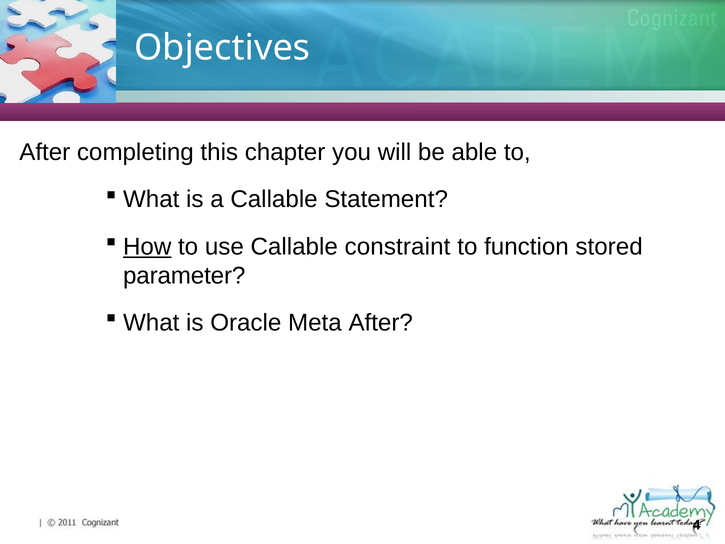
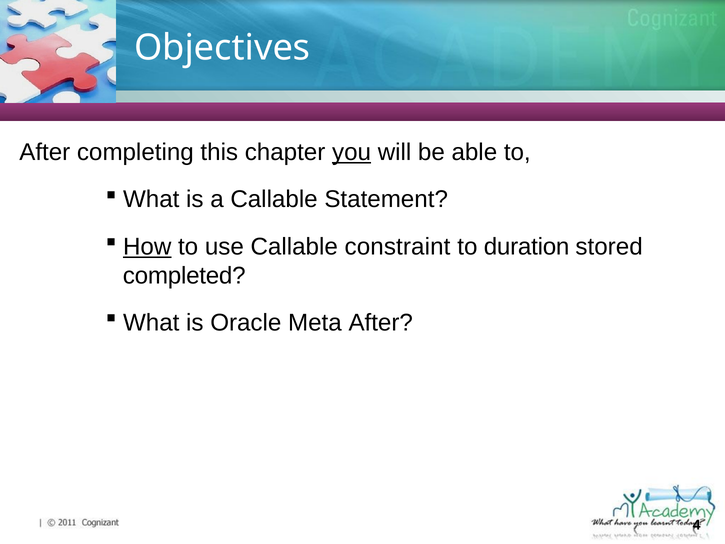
you underline: none -> present (352, 152)
function: function -> duration (527, 247)
parameter: parameter -> completed (184, 276)
